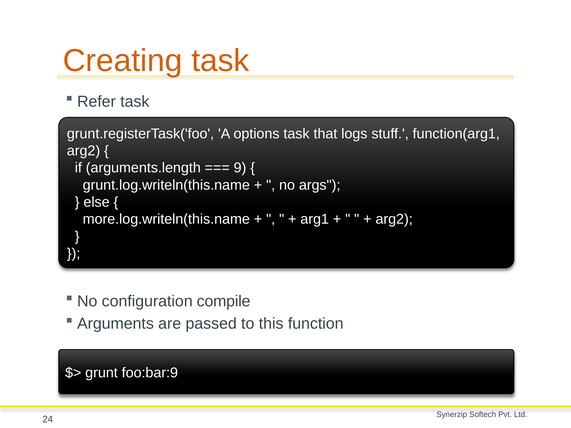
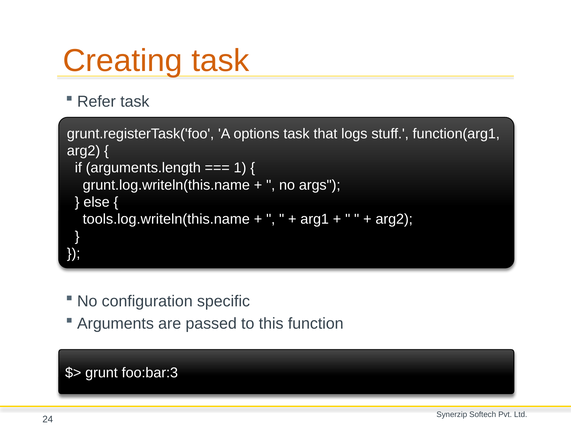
9: 9 -> 1 (240, 168)
more.log.writeln(this.name: more.log.writeln(this.name -> tools.log.writeln(this.name (166, 219)
compile: compile -> specific (224, 301)
foo:bar:9: foo:bar:9 -> foo:bar:3 (150, 373)
